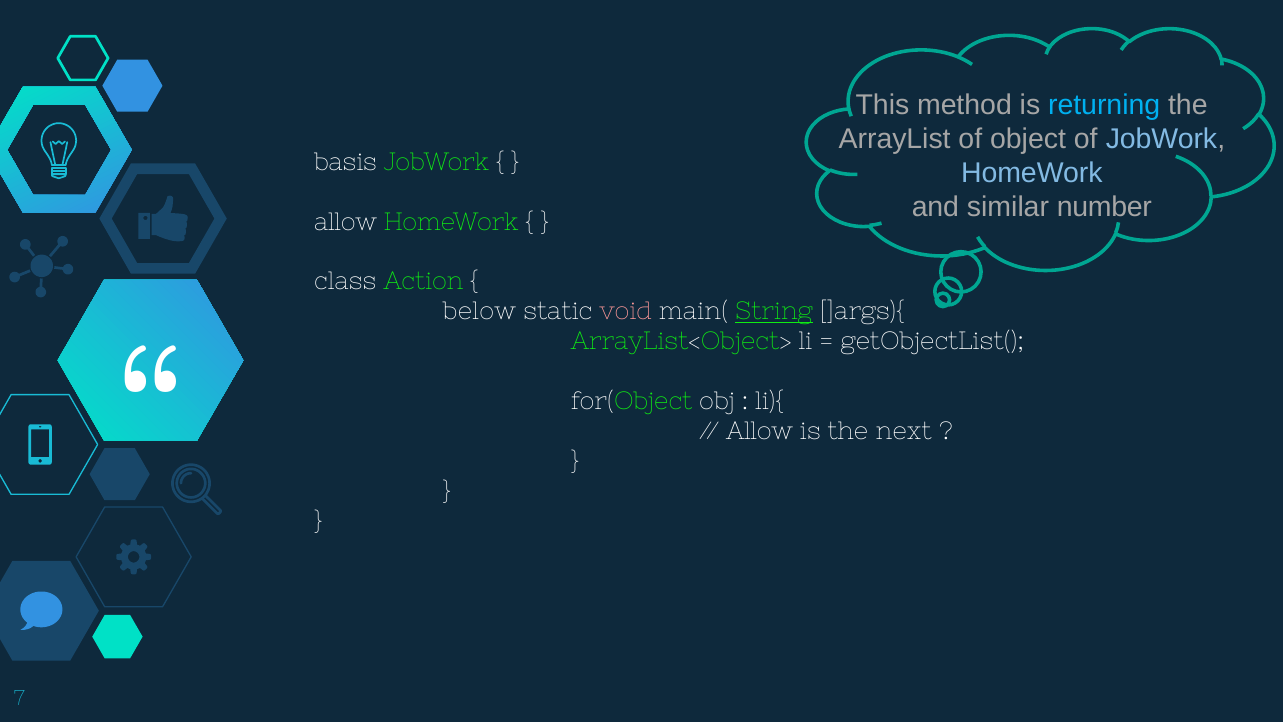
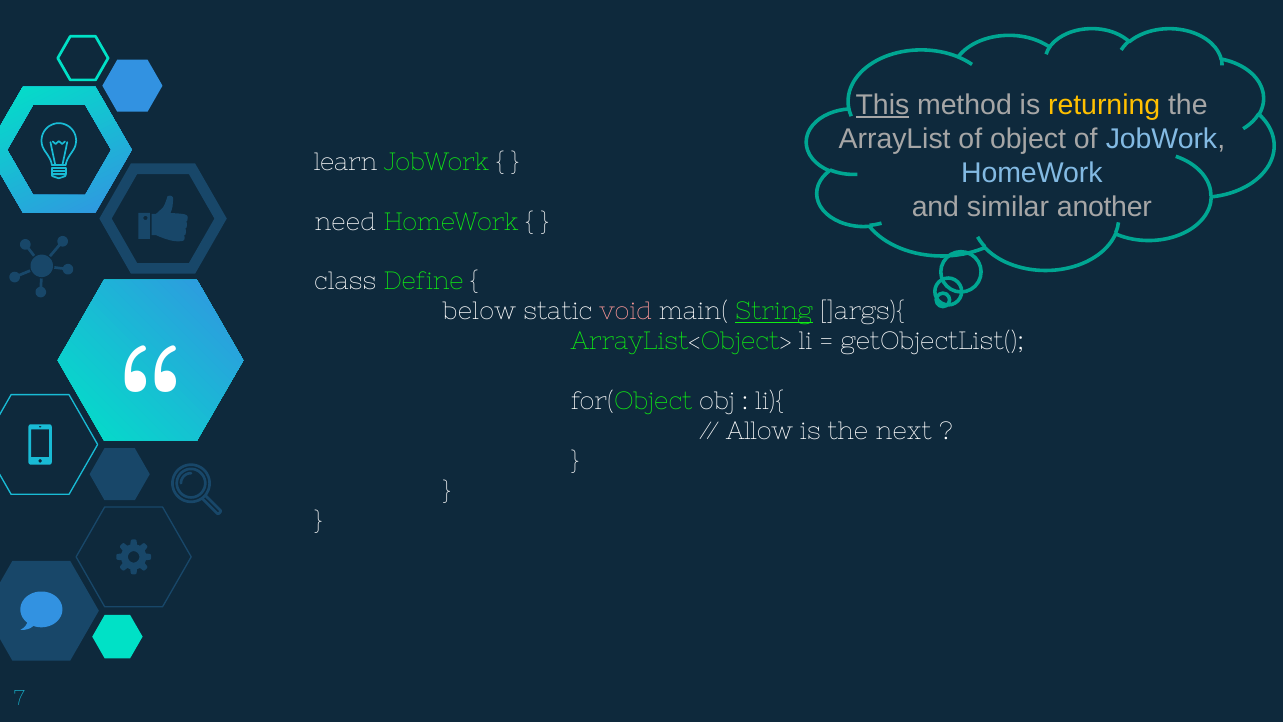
This underline: none -> present (882, 105)
returning colour: light blue -> yellow (1104, 105)
basis: basis -> learn (346, 162)
number: number -> another (1104, 207)
allow: allow -> need (345, 222)
Action: Action -> Define (423, 282)
